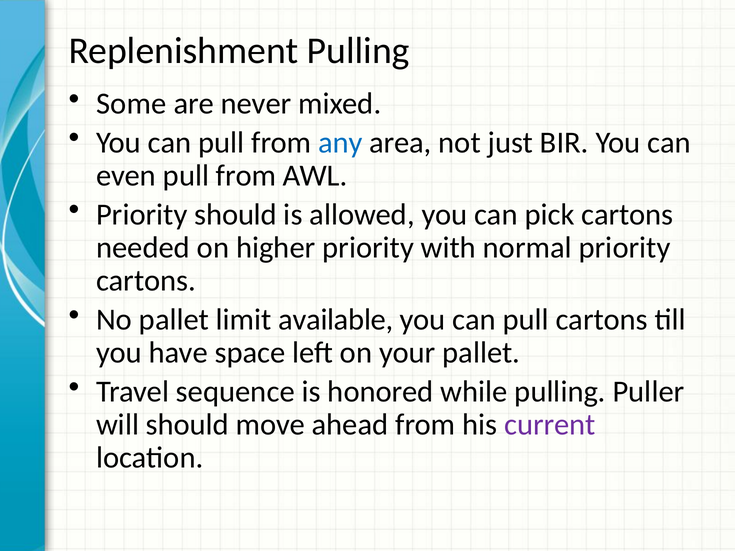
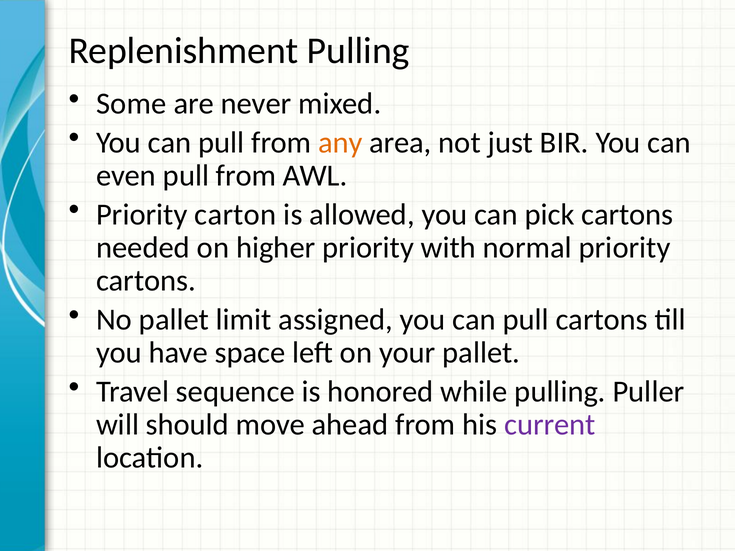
any colour: blue -> orange (340, 143)
Priority should: should -> carton (235, 215)
available: available -> assigned (336, 320)
